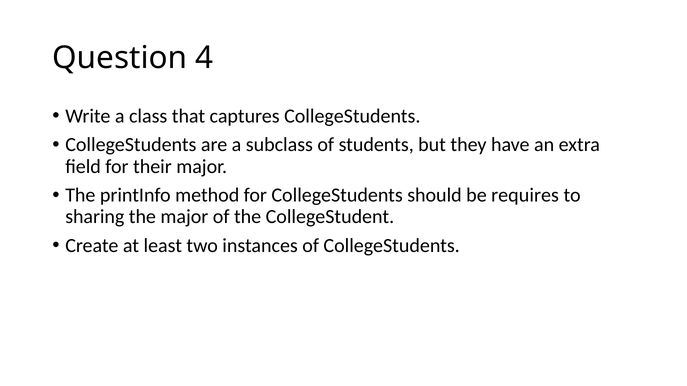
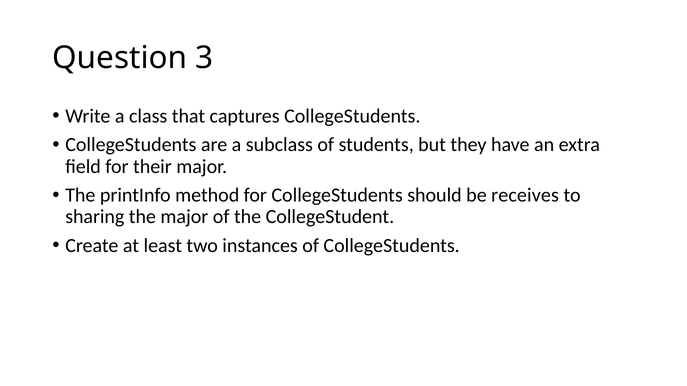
4: 4 -> 3 (204, 58)
requires: requires -> receives (525, 195)
